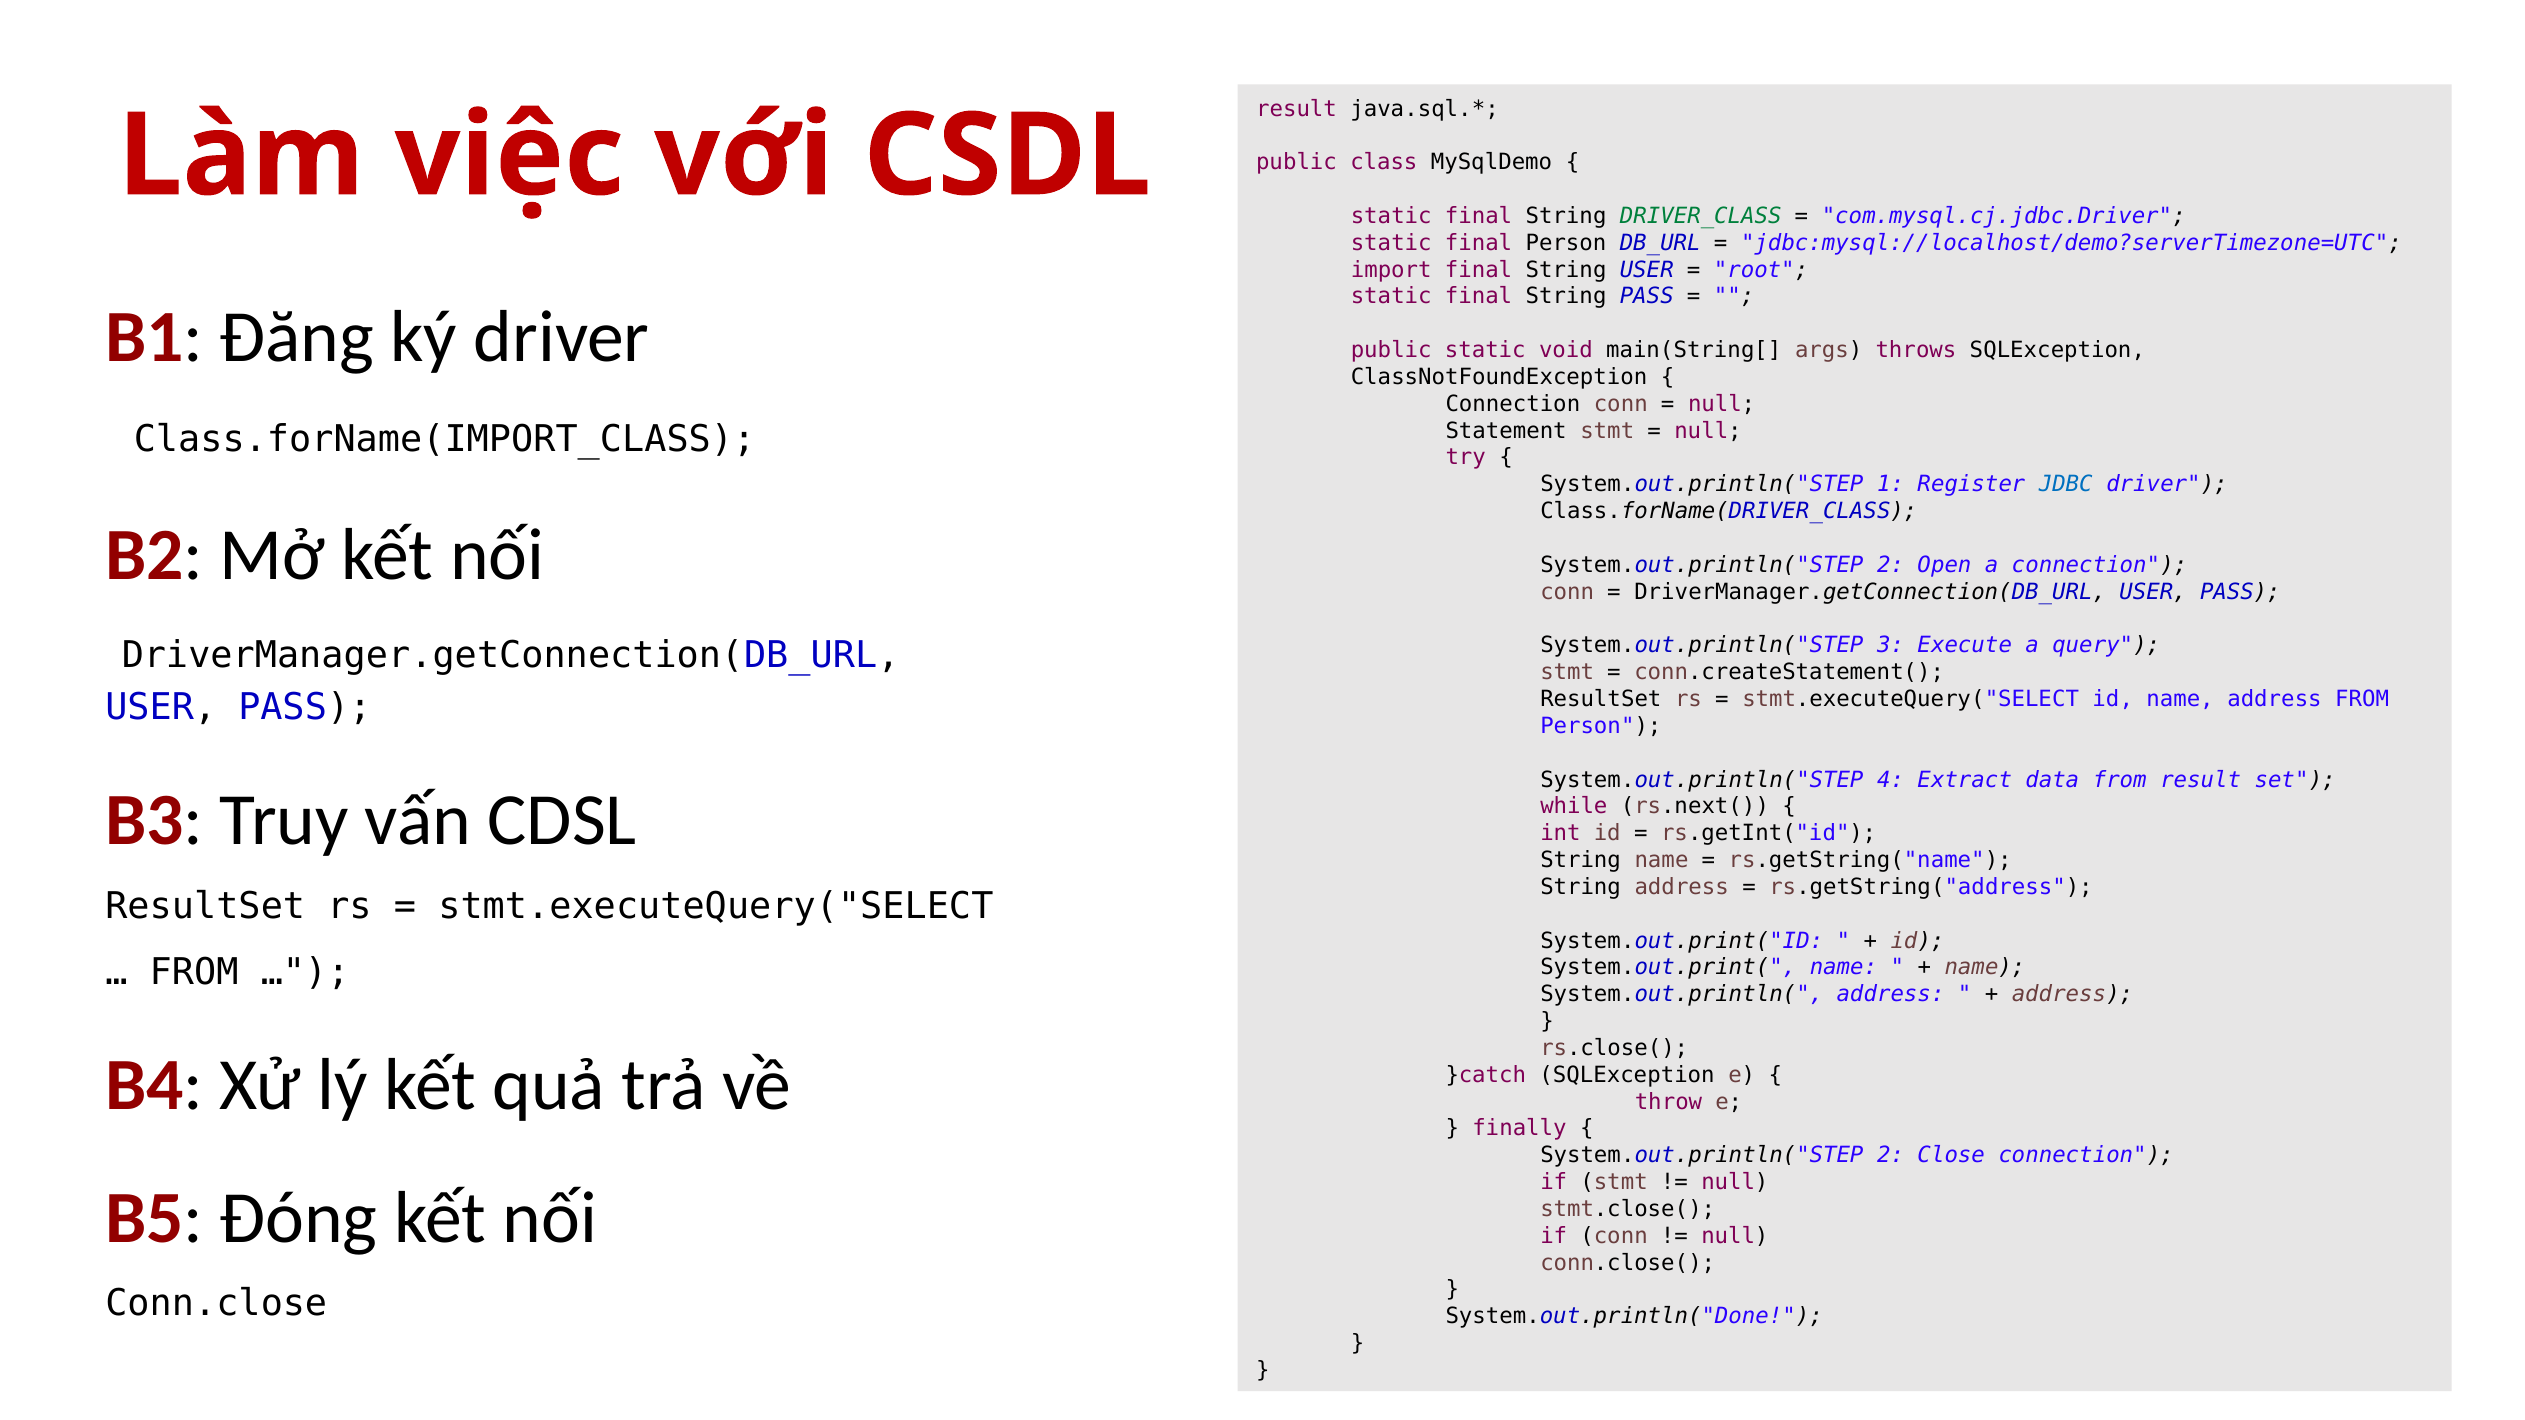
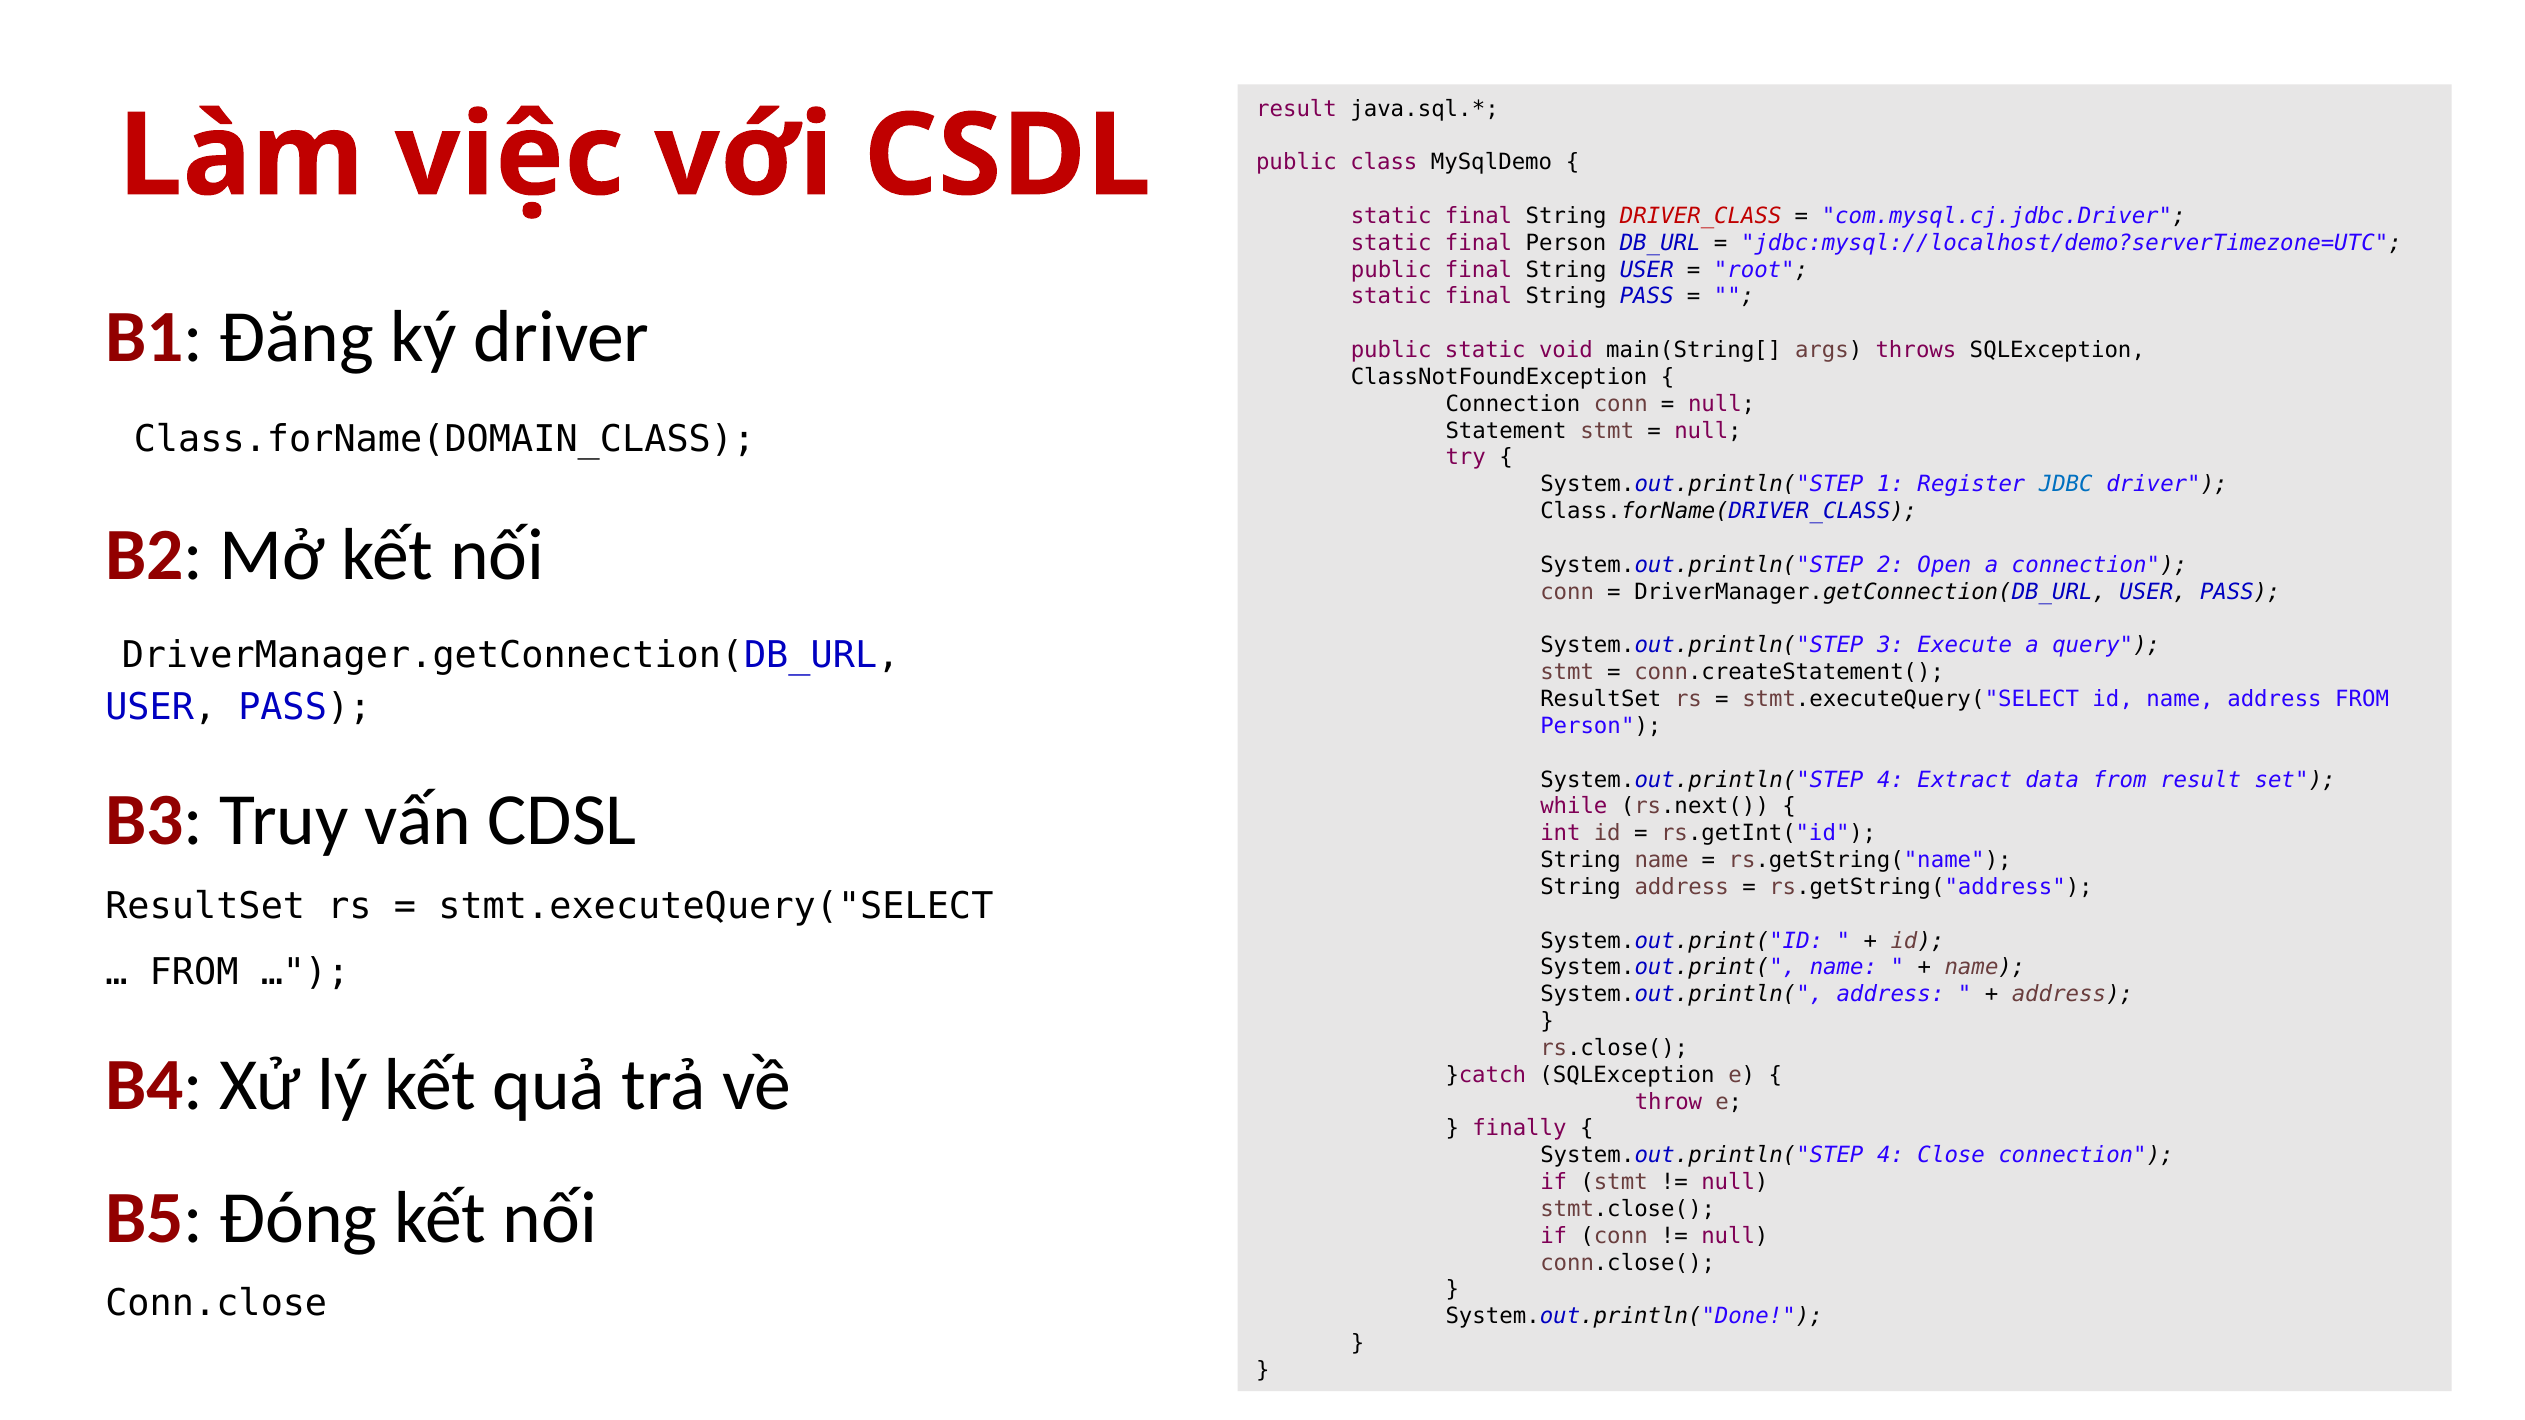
DRIVER_CLASS colour: green -> red (1701, 216)
import: import -> public (1391, 270)
Class.forName(IMPORT_CLASS: Class.forName(IMPORT_CLASS -> Class.forName(DOMAIN_CLASS (445, 440)
2: 2 -> 4 (1891, 1156)
